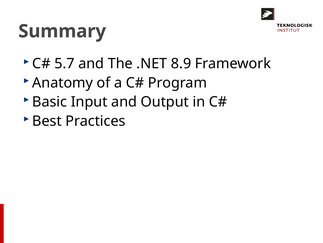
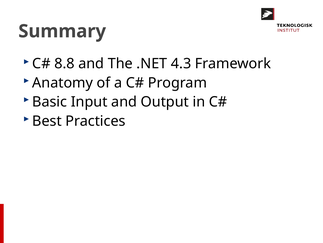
5.7: 5.7 -> 8.8 (64, 64)
8.9: 8.9 -> 4.3 (181, 64)
